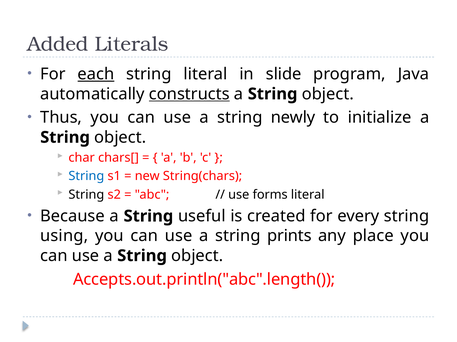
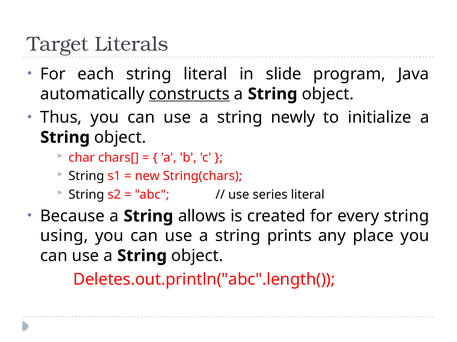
Added: Added -> Target (58, 44)
each underline: present -> none (96, 74)
String colour: blue -> black (86, 177)
forms: forms -> series (270, 195)
useful: useful -> allows (202, 217)
Accepts.out.println("abc".length(: Accepts.out.println("abc".length( -> Deletes.out.println("abc".length( (204, 280)
